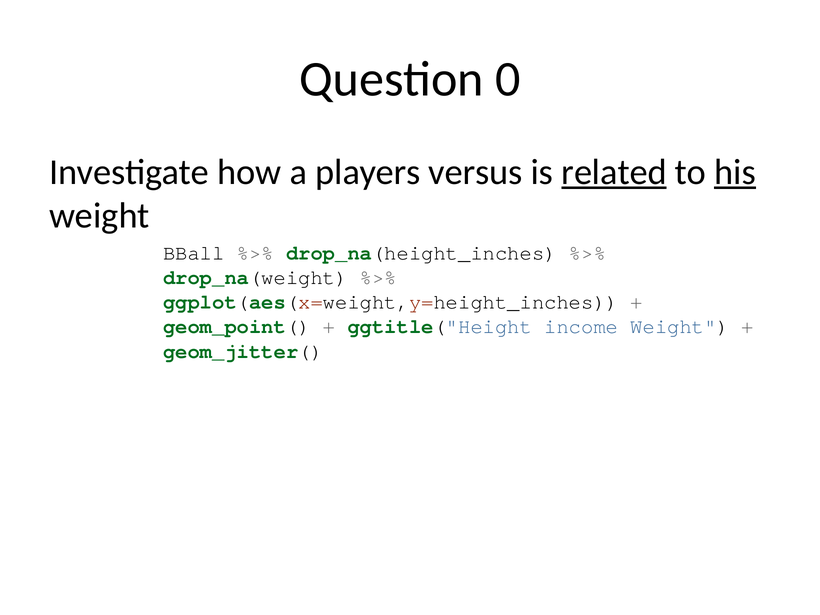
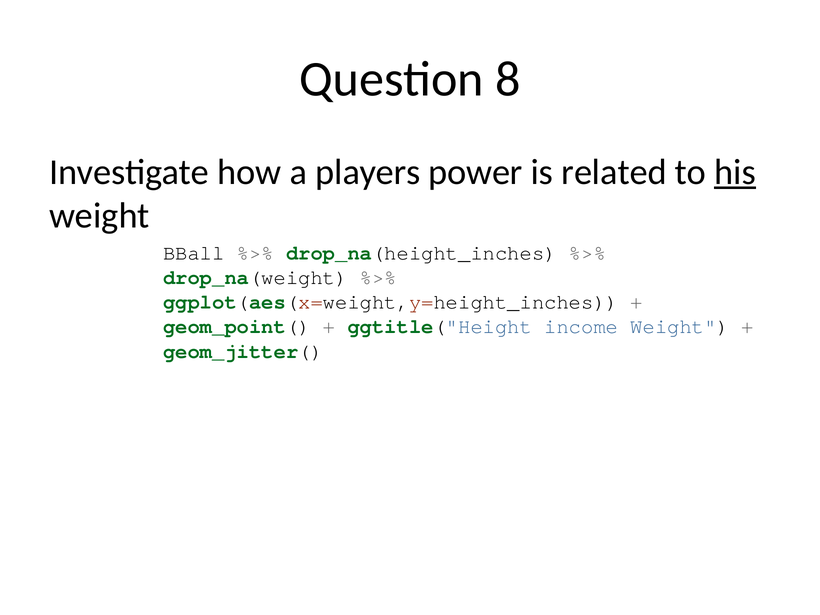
0: 0 -> 8 (508, 79)
versus: versus -> power (476, 172)
related underline: present -> none (614, 172)
